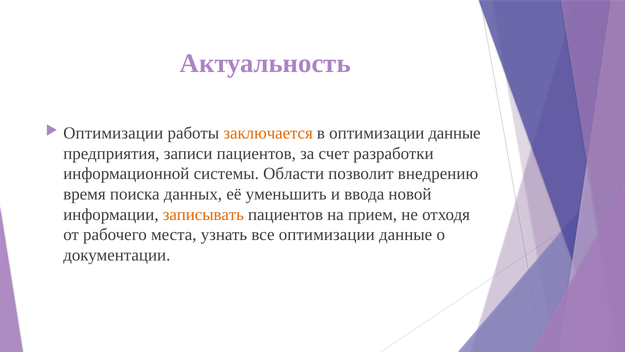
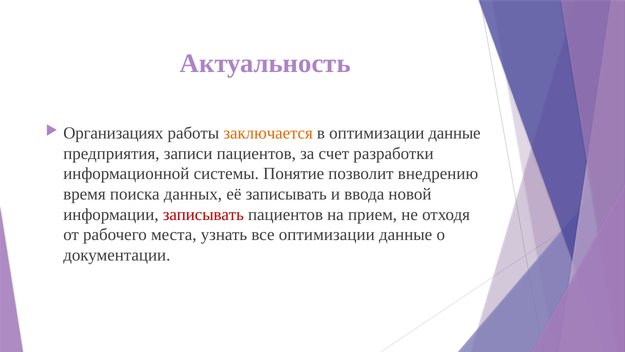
Оптимизации: Оптимизации -> Организациях (113, 133)
Области: Области -> Понятие (294, 174)
её уменьшить: уменьшить -> записывать (286, 194)
записывать colour: orange -> red (203, 214)
